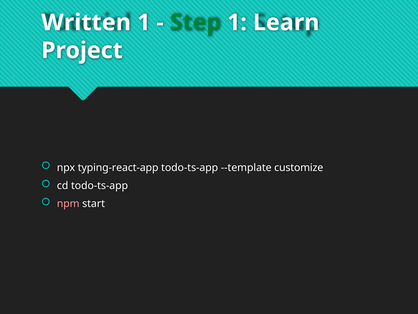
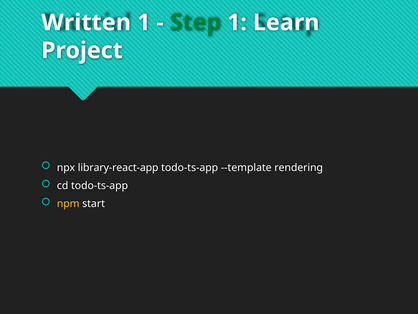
typing-react-app: typing-react-app -> library-react-app (118, 167)
customize: customize -> rendering (299, 167)
npm colour: pink -> yellow (68, 204)
